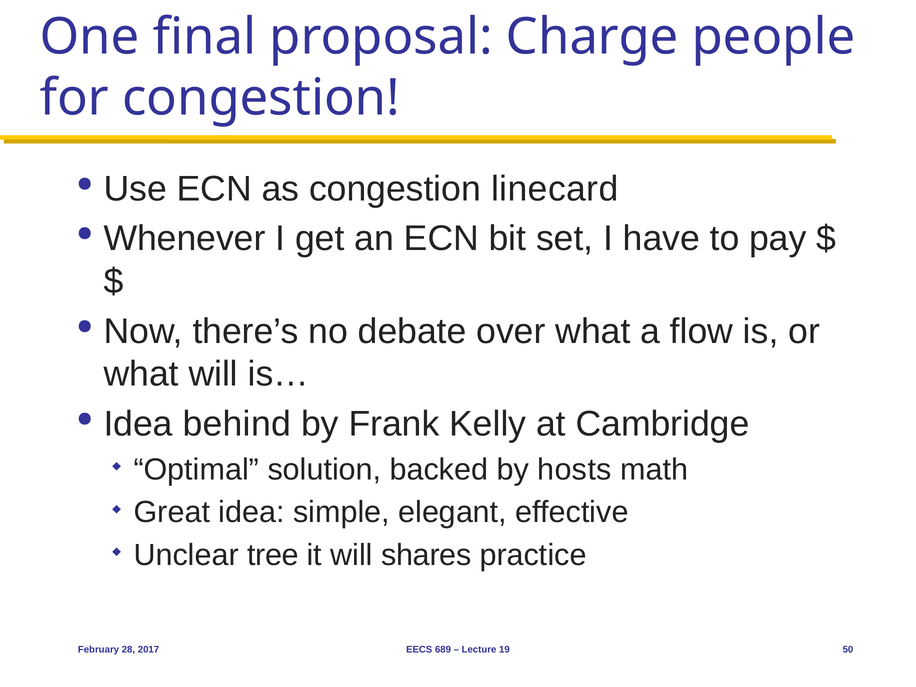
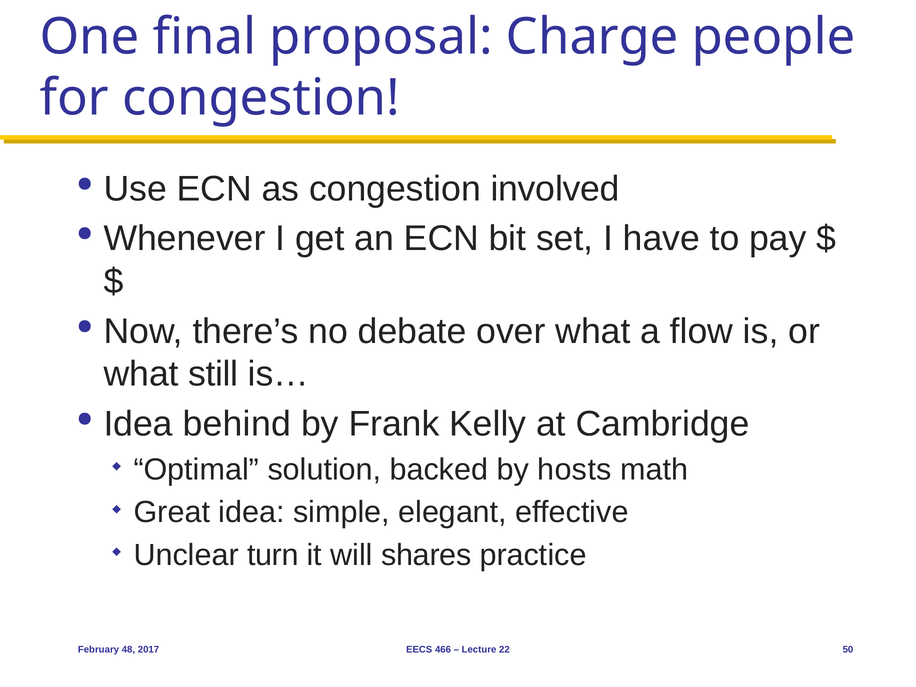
linecard: linecard -> involved (555, 189)
what will: will -> still (213, 374)
tree: tree -> turn (273, 555)
28: 28 -> 48 (128, 649)
689: 689 -> 466 (443, 649)
19: 19 -> 22 (504, 649)
